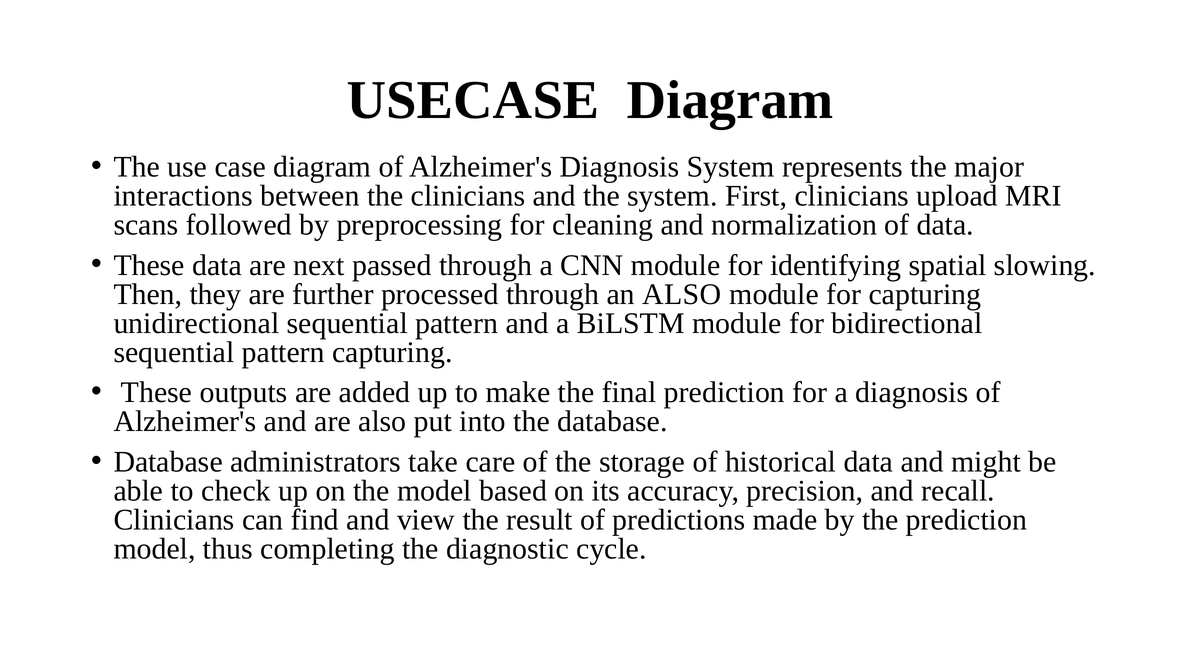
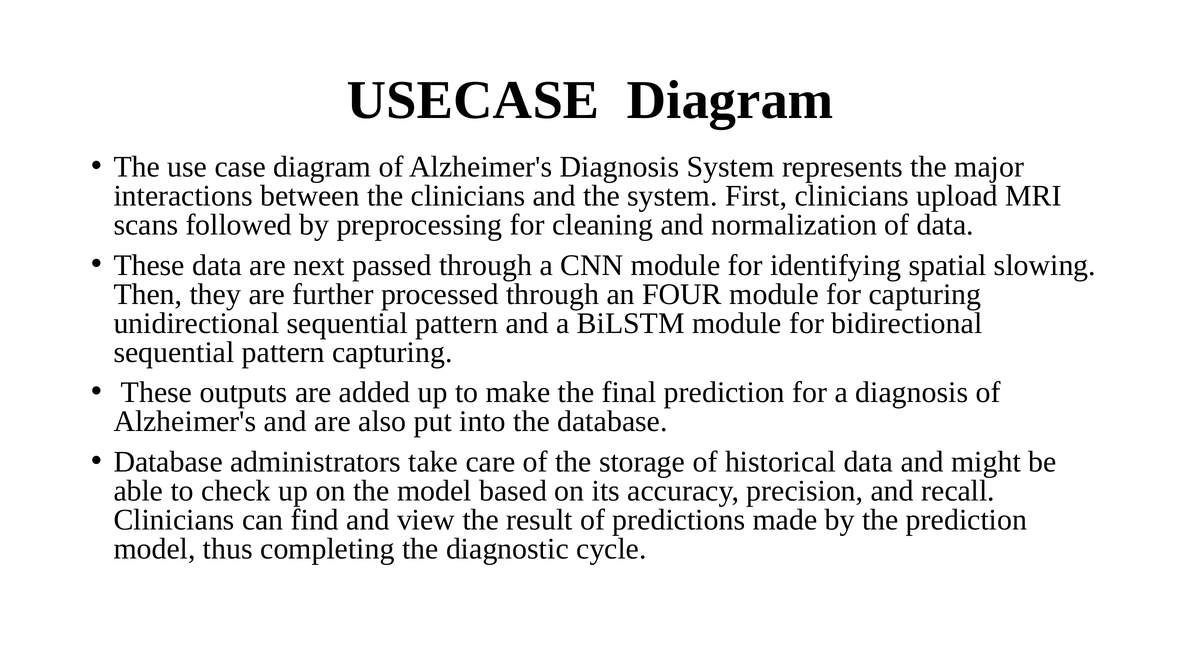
an ALSO: ALSO -> FOUR (682, 294)
